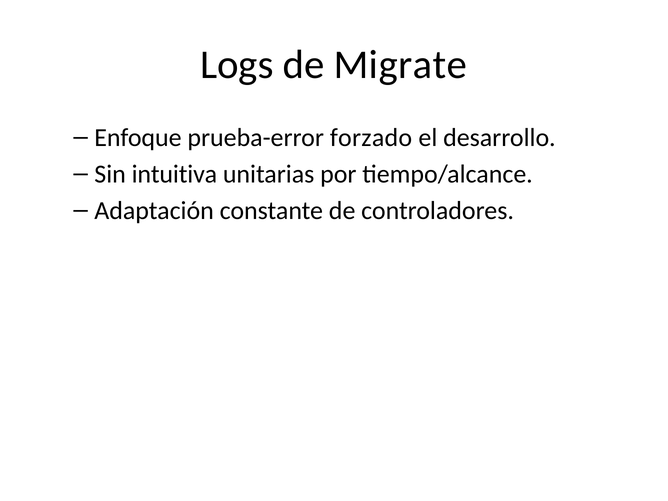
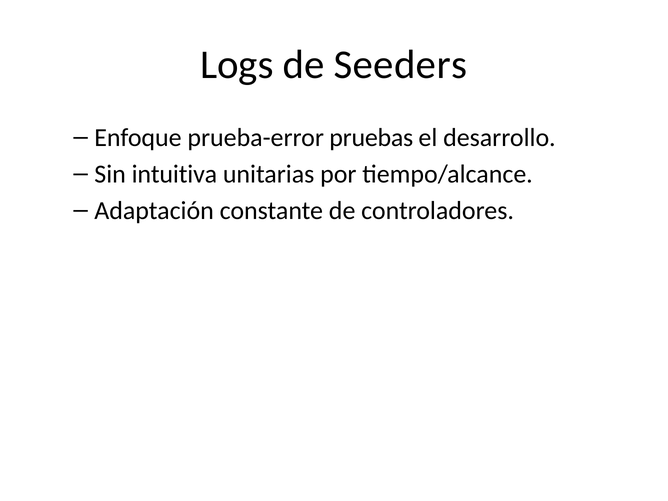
Migrate: Migrate -> Seeders (400, 65)
forzado: forzado -> pruebas (371, 138)
